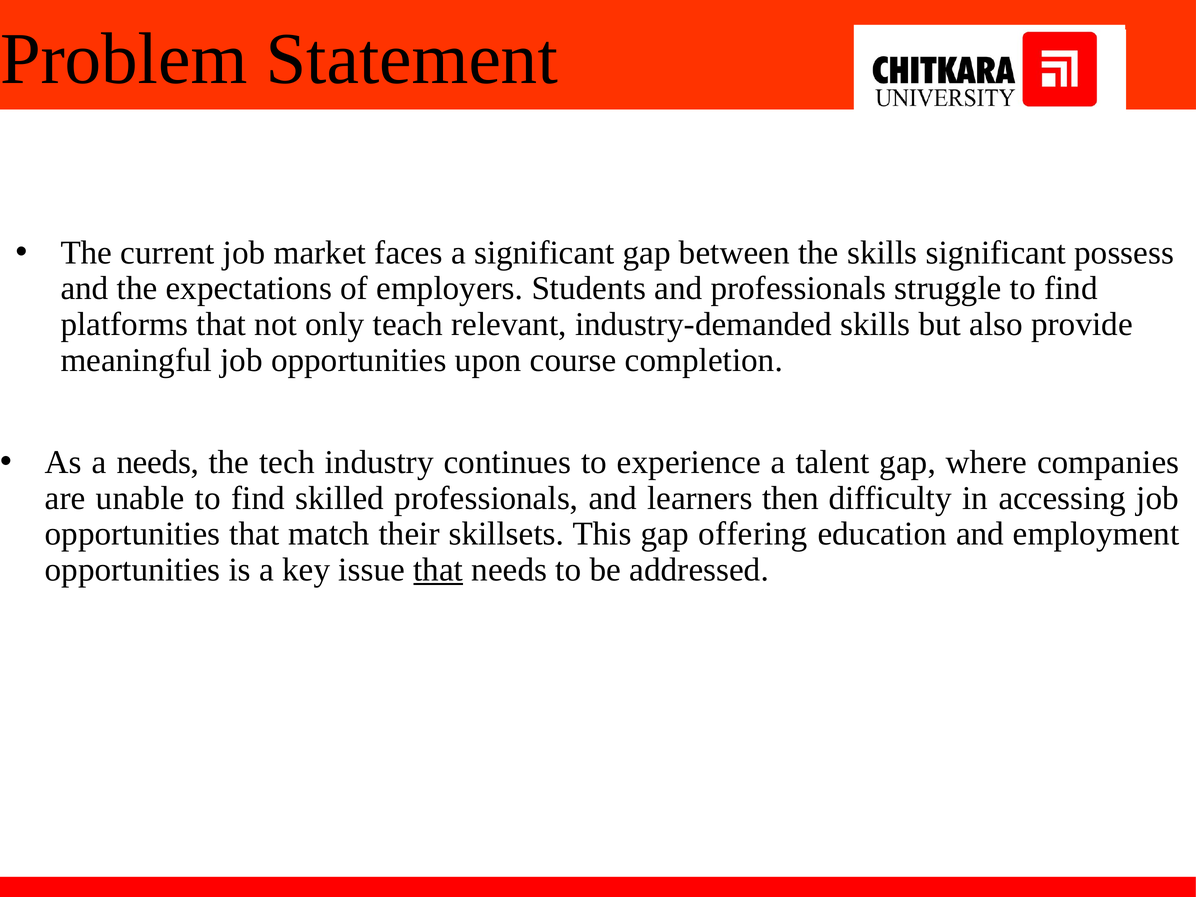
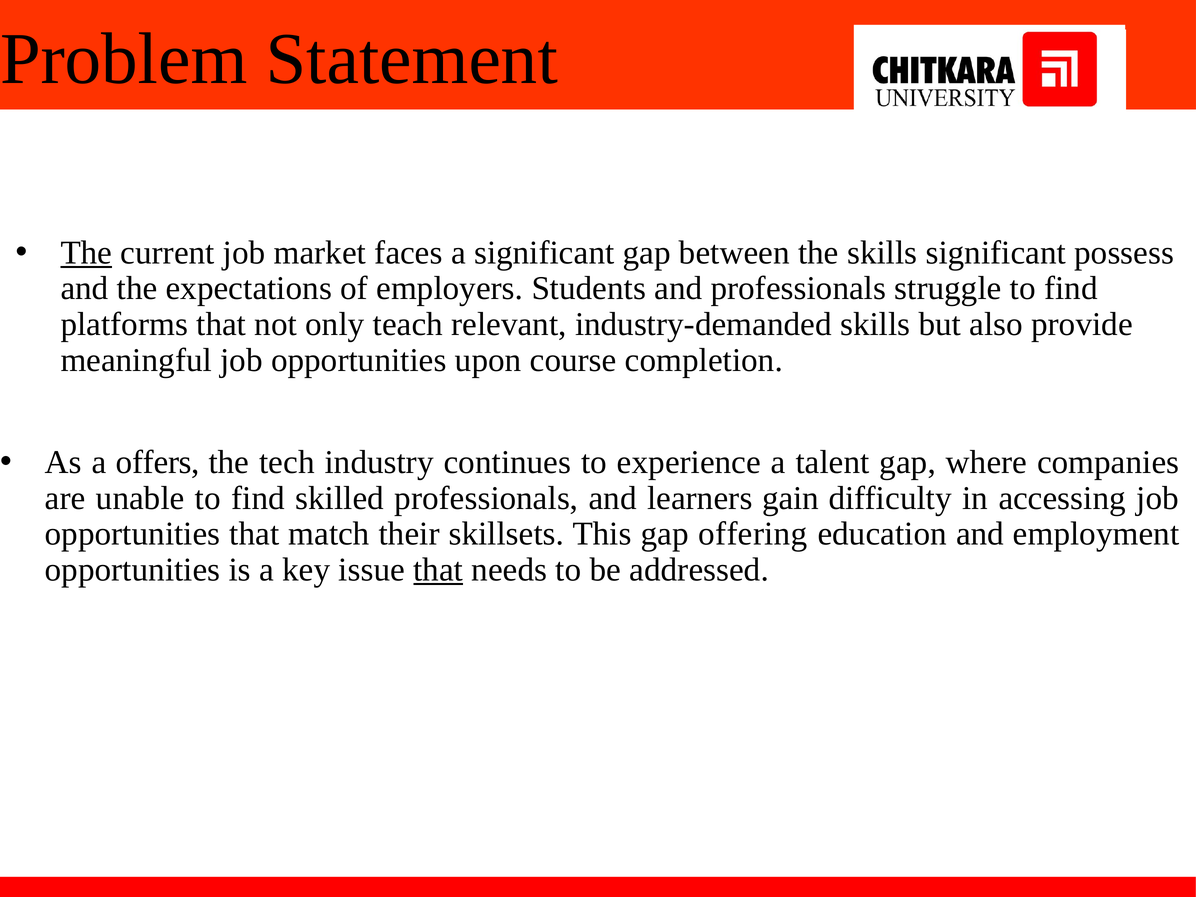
The underline: none -> present (86, 253)
a needs: needs -> offers (158, 462)
then: then -> gain (791, 498)
